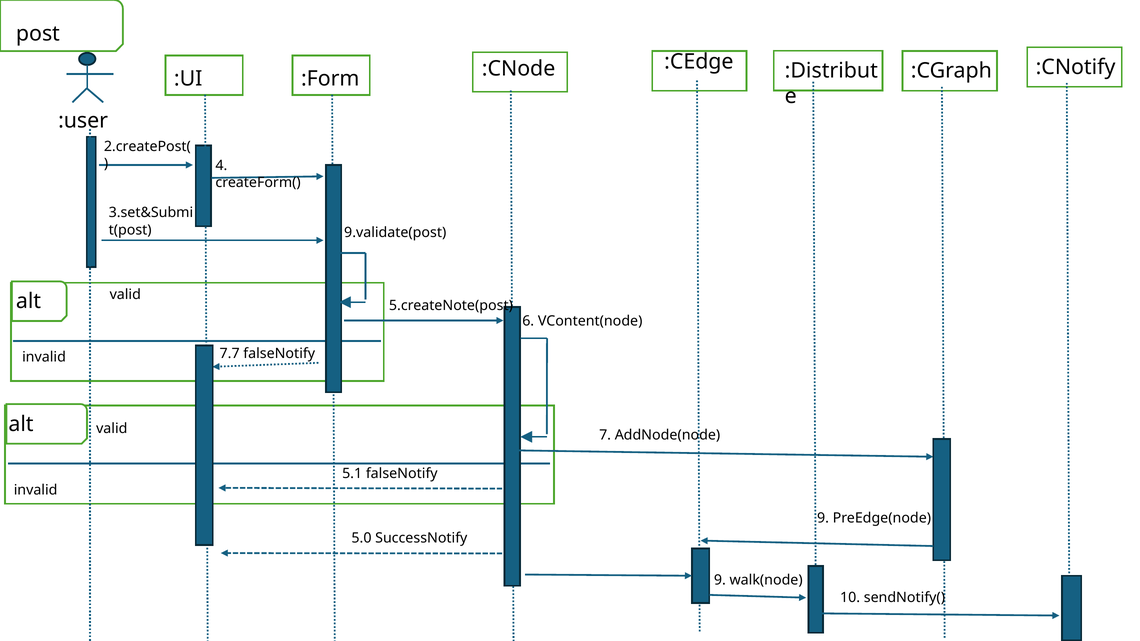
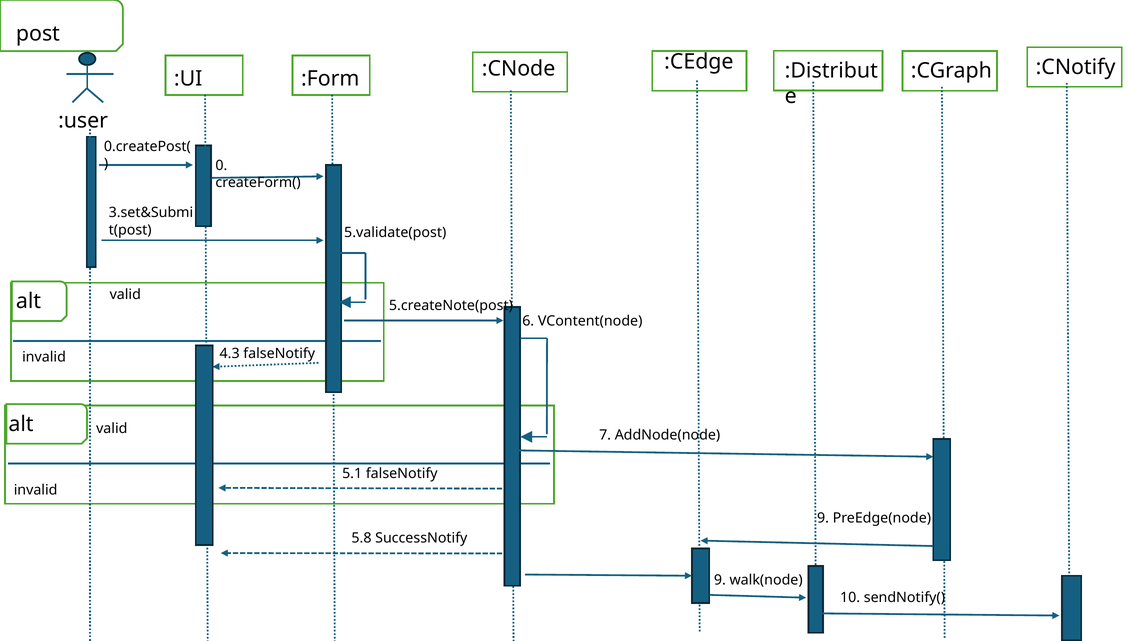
2.createPost(: 2.createPost( -> 0.createPost( (147, 146)
4: 4 -> 0 (221, 165)
9.validate(post: 9.validate(post -> 5.validate(post (395, 233)
7.7: 7.7 -> 4.3 (230, 354)
5.0: 5.0 -> 5.8 (361, 538)
